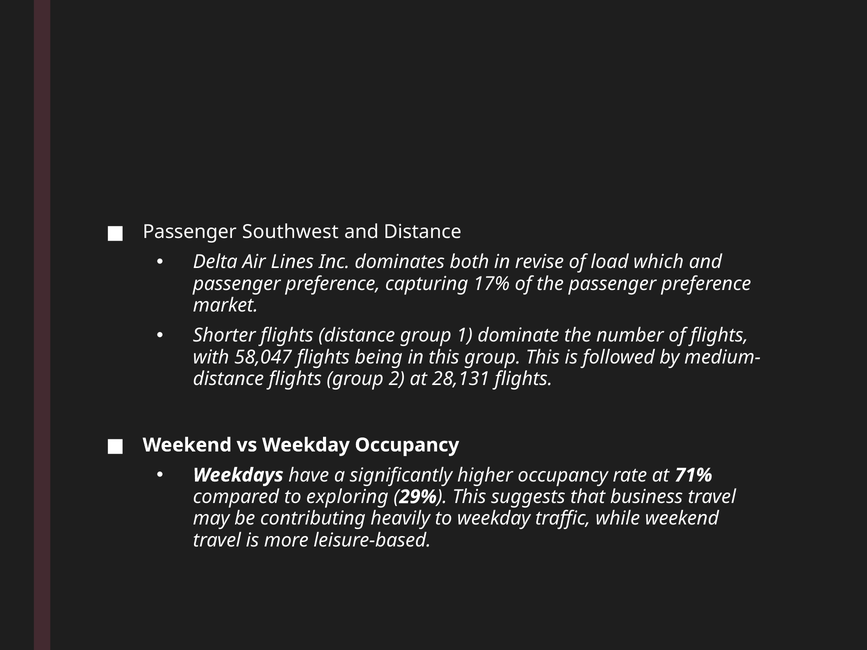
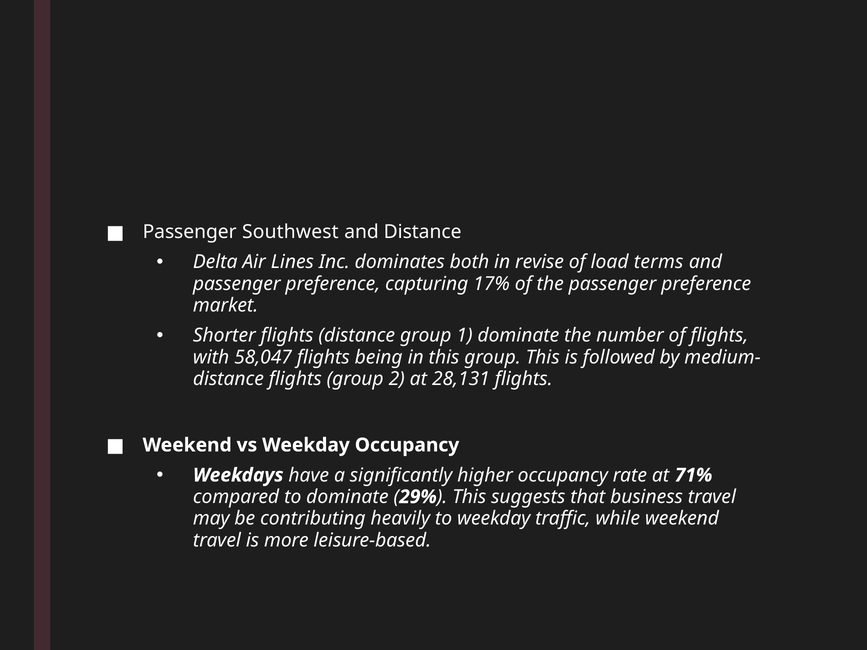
which: which -> terms (659, 262)
to exploring: exploring -> dominate (347, 497)
